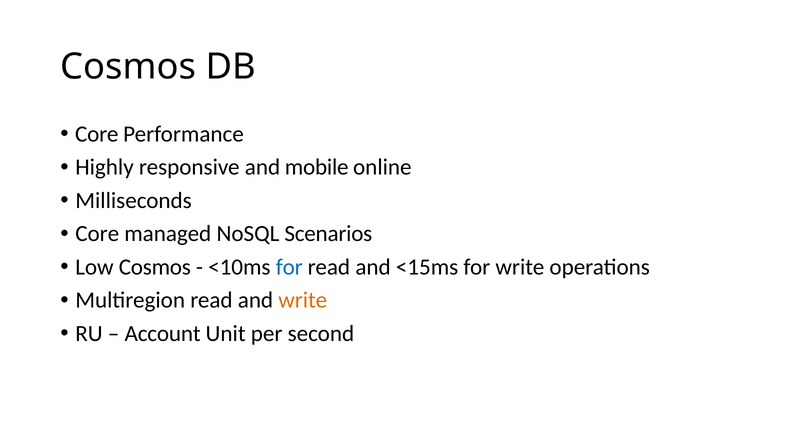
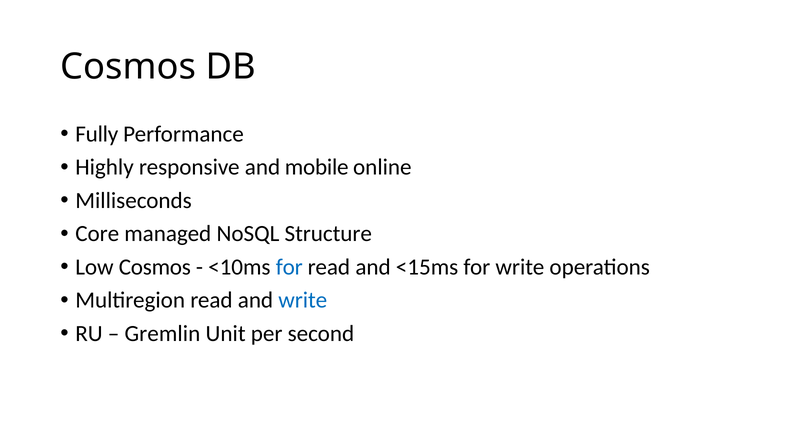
Core: Core -> Fully (97, 134)
Scenarios: Scenarios -> Structure (328, 234)
write colour: orange -> blue (303, 300)
Account: Account -> Gremlin (162, 334)
